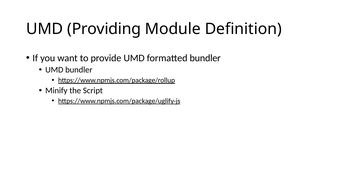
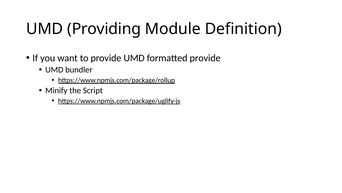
formatted bundler: bundler -> provide (205, 58)
